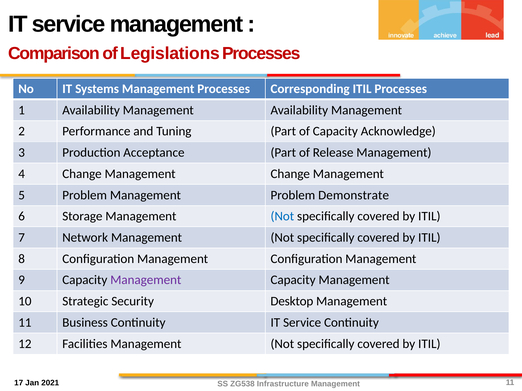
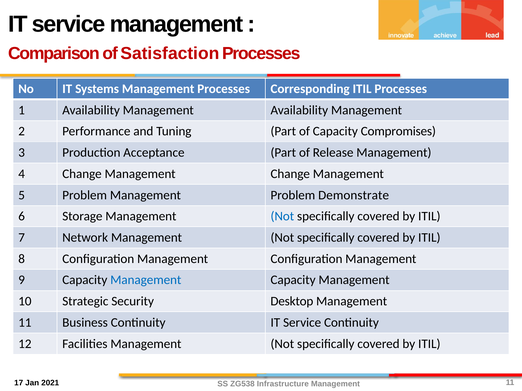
Legislations: Legislations -> Satisfaction (170, 54)
Acknowledge: Acknowledge -> Compromises (398, 131)
Management colour: purple -> blue (146, 280)
